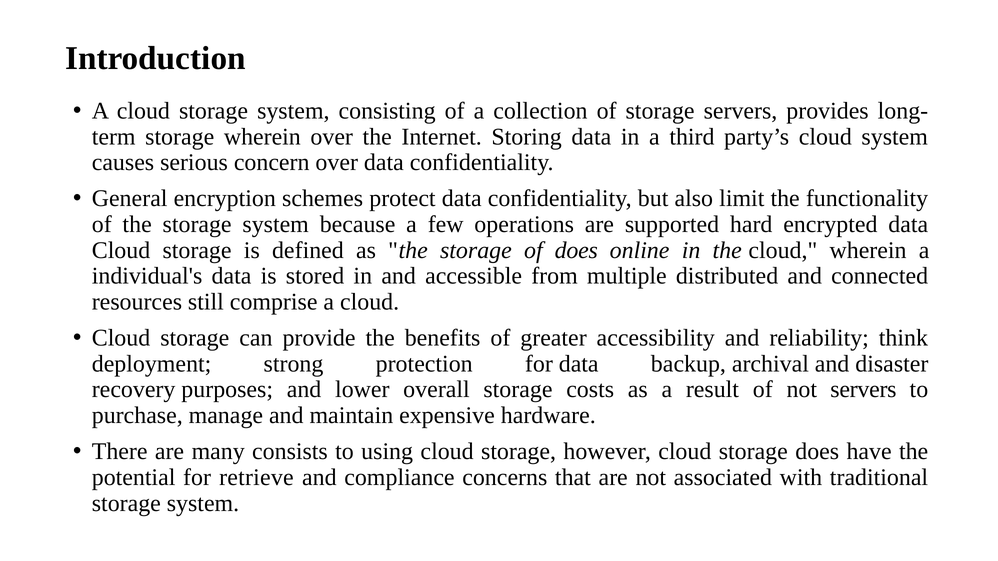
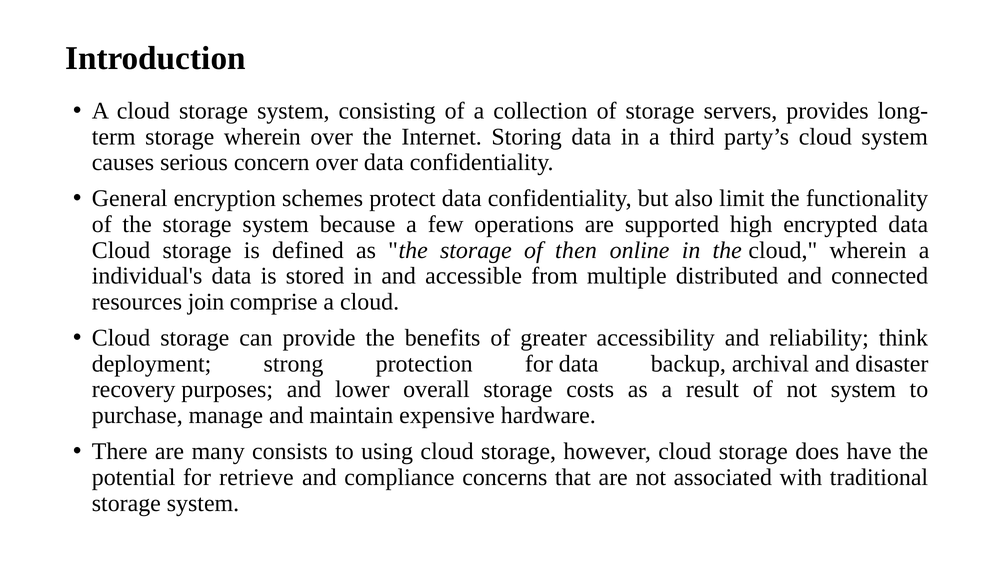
hard: hard -> high (751, 225)
of does: does -> then (576, 250)
still: still -> join (206, 302)
not servers: servers -> system (863, 390)
